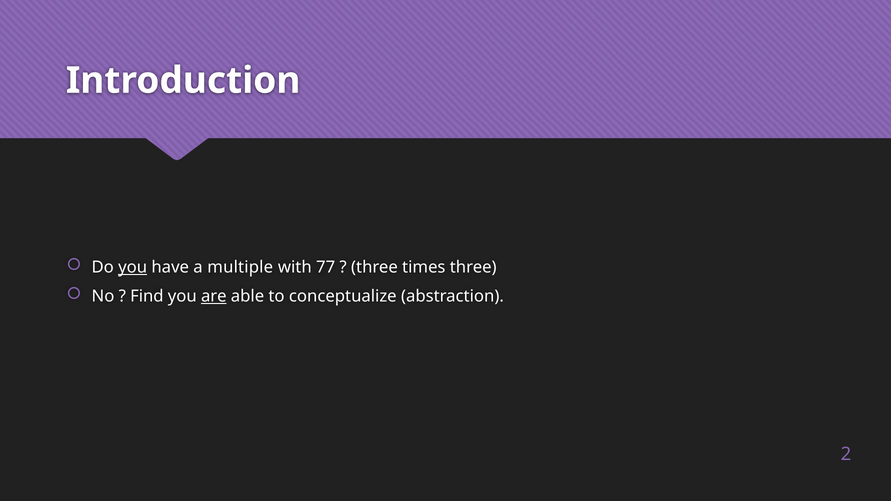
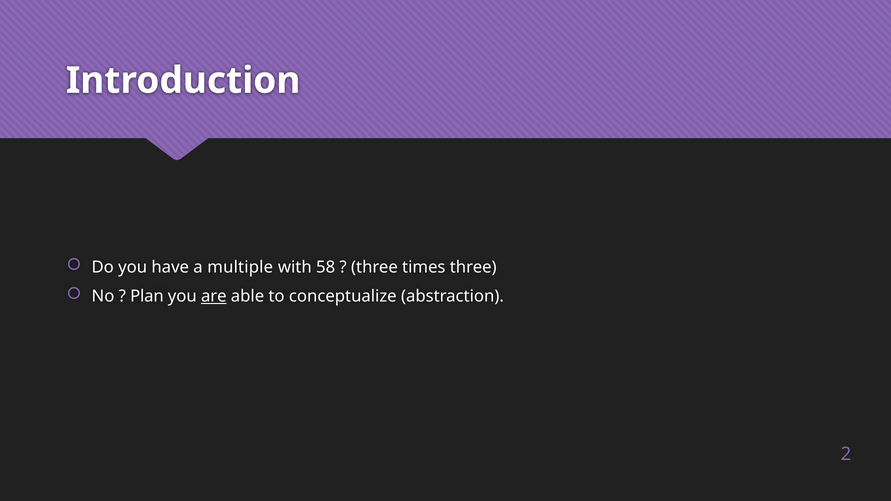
you underline: present -> none (133, 267)
77: 77 -> 58 (326, 267)
Find: Find -> Plan (147, 296)
